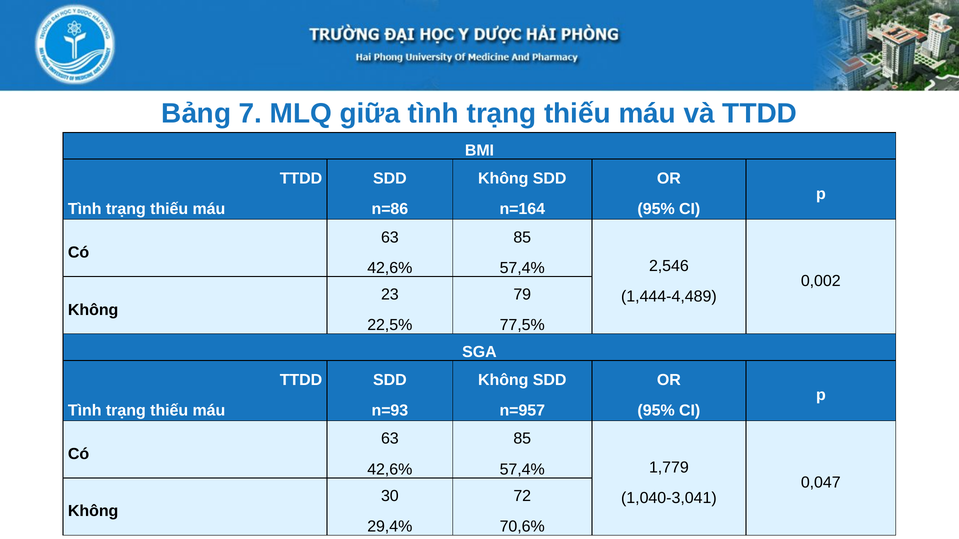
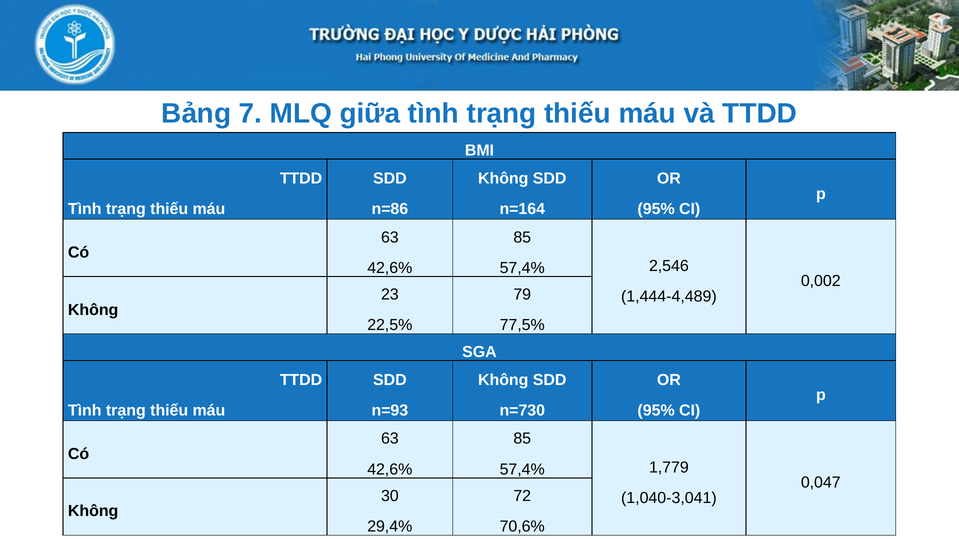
n=957: n=957 -> n=730 (522, 411)
